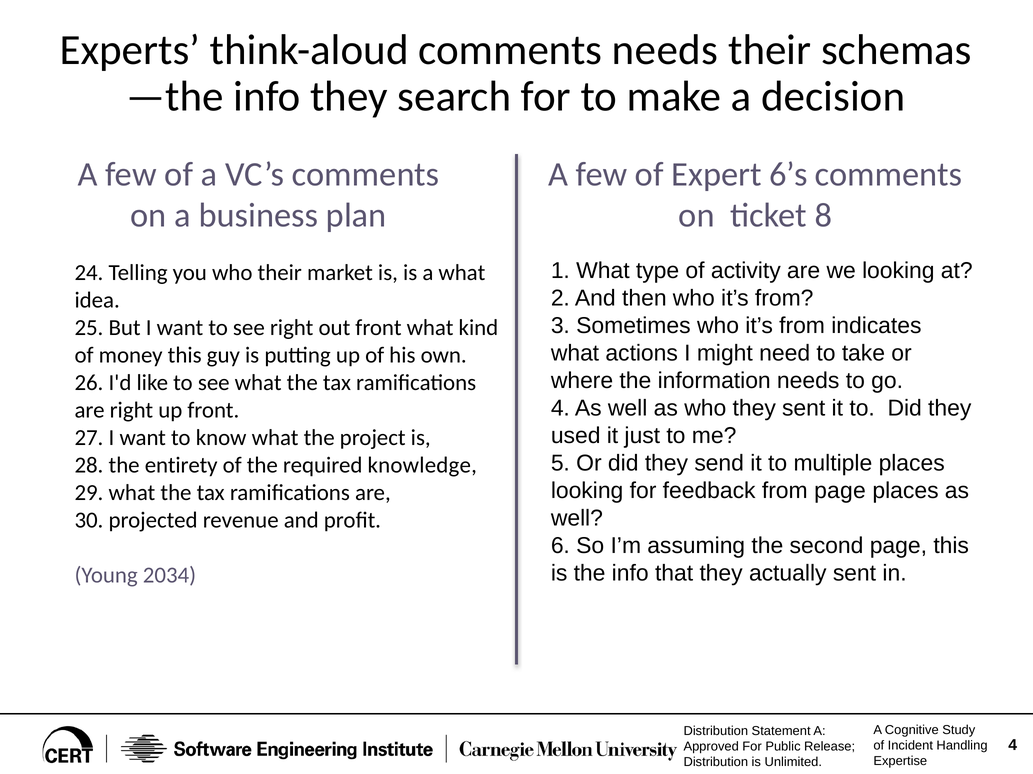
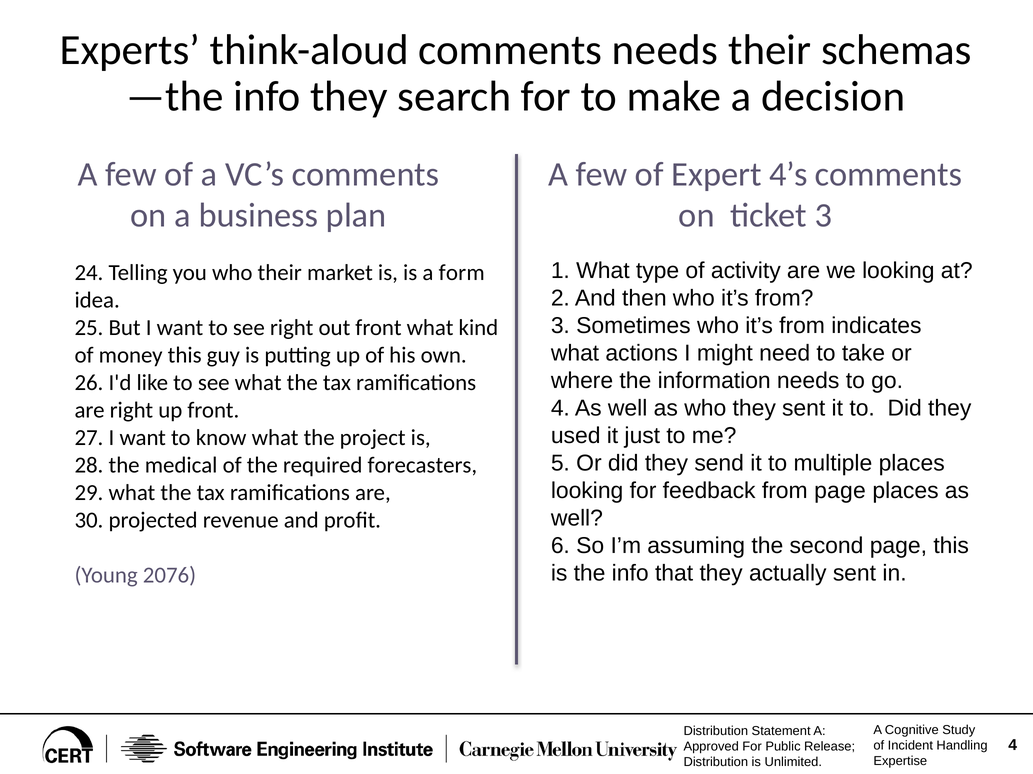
6’s: 6’s -> 4’s (788, 174)
ticket 8: 8 -> 3 (823, 216)
a what: what -> form (462, 273)
entirety: entirety -> medical (181, 466)
knowledge: knowledge -> forecasters (422, 466)
2034: 2034 -> 2076 (169, 576)
